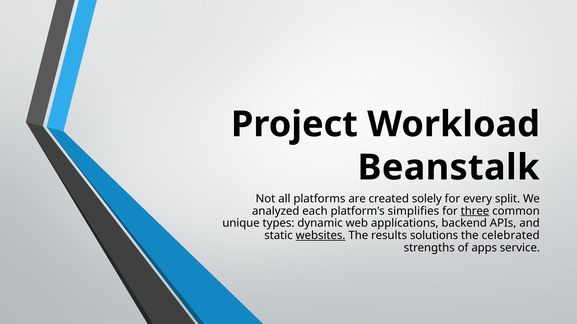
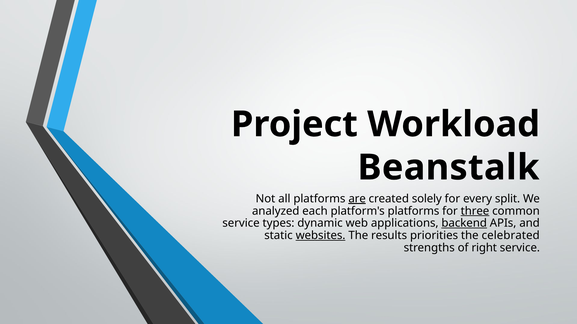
are underline: none -> present (357, 199)
platform's simplifies: simplifies -> platforms (413, 211)
unique: unique -> service (241, 224)
backend underline: none -> present (464, 224)
solutions: solutions -> priorities (434, 236)
apps: apps -> right (484, 248)
